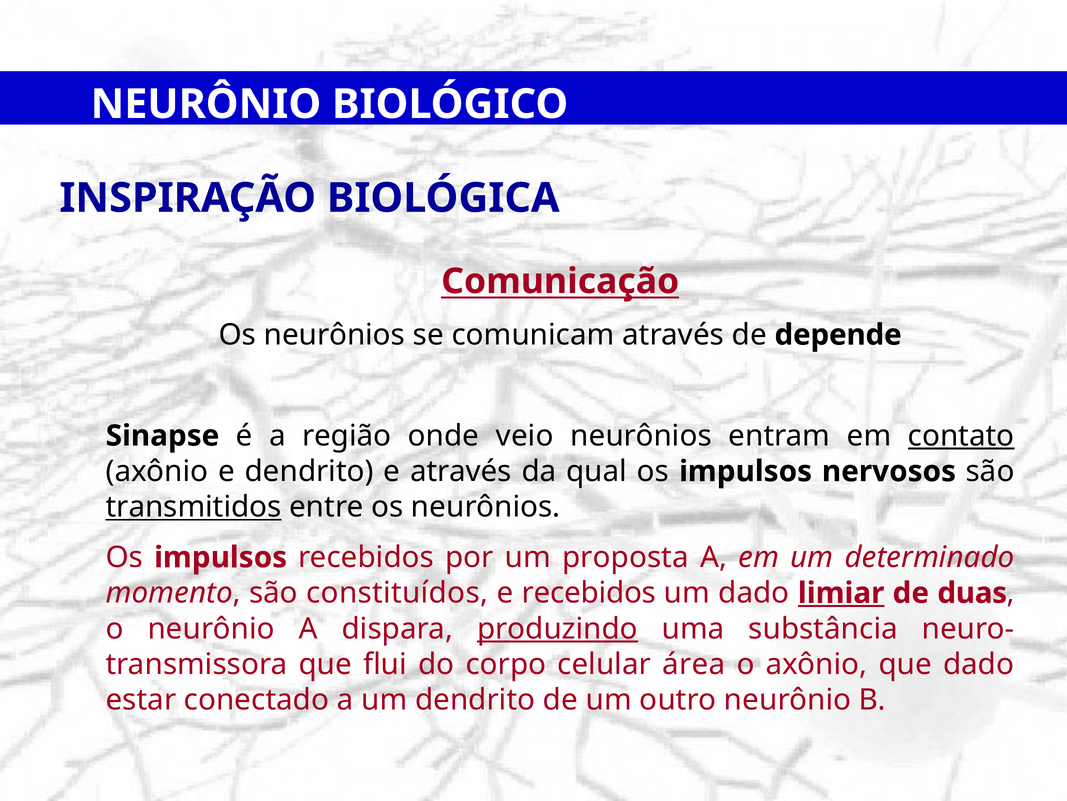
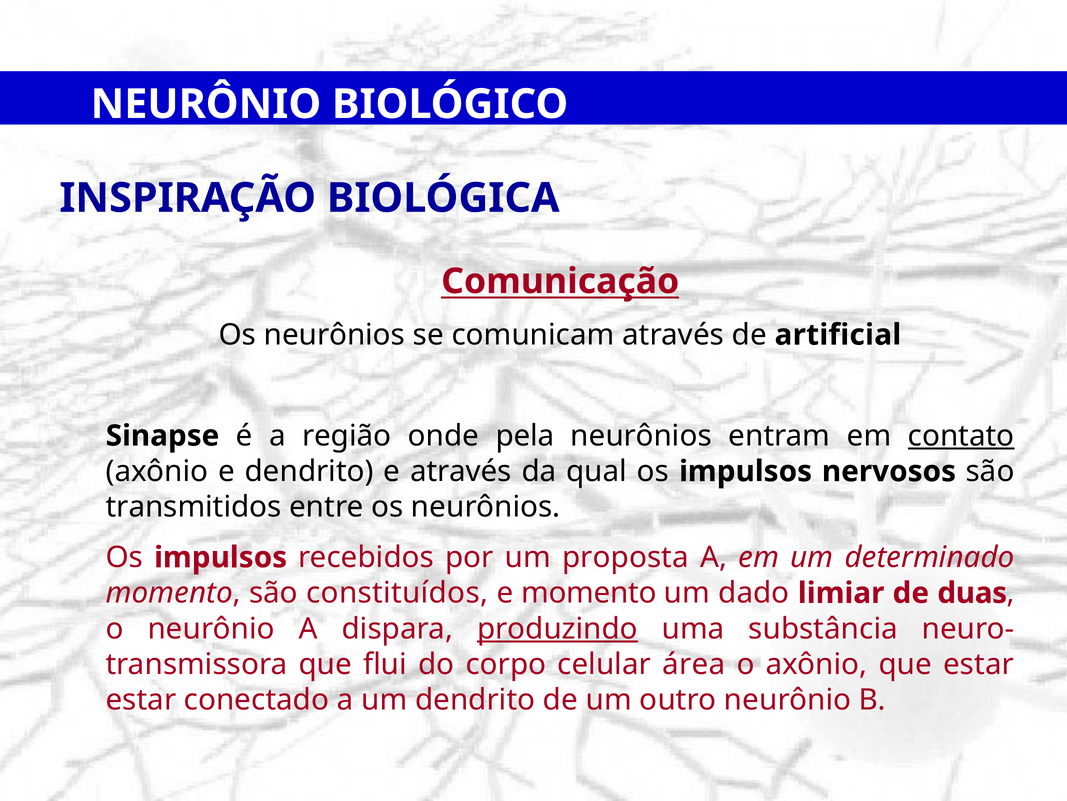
depende: depende -> artificial (838, 335)
veio: veio -> pela (525, 435)
transmitidos underline: present -> none (194, 507)
e recebidos: recebidos -> momento (589, 593)
limiar underline: present -> none (841, 593)
que dado: dado -> estar (979, 664)
